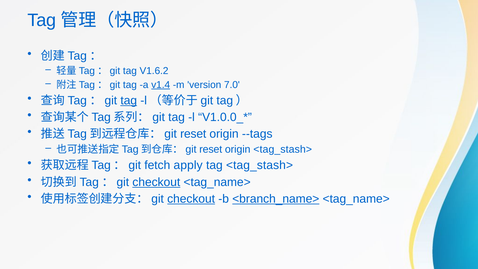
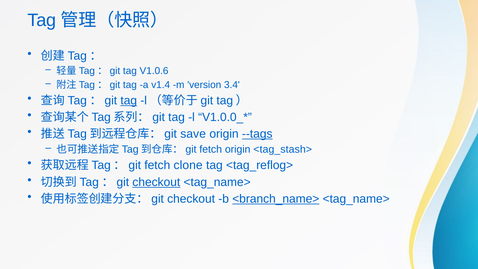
V1.6.2: V1.6.2 -> V1.0.6 (154, 71)
v1.4 underline: present -> none (161, 85)
7.0: 7.0 -> 3.4 (232, 85)
reset: reset -> save (193, 134)
--tags underline: none -> present (257, 134)
reset: reset -> fetch (211, 149)
apply: apply -> clone (188, 165)
tag <tag_stash>: <tag_stash> -> <tag_reflog> (260, 165)
checkout underline: present -> none (191, 199)
